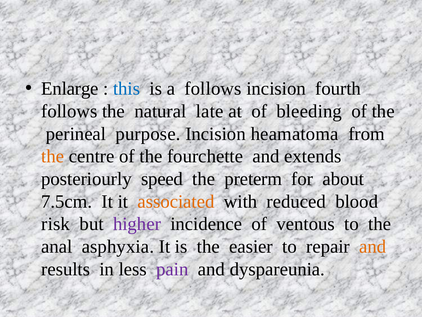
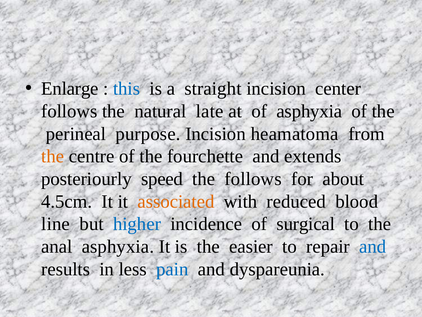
a follows: follows -> straight (213, 89)
fourth: fourth -> center (338, 89)
of bleeding: bleeding -> asphyxia (309, 111)
the preterm: preterm -> follows (253, 179)
7.5cm: 7.5cm -> 4.5cm (67, 201)
risk: risk -> line (56, 224)
higher colour: purple -> blue (137, 224)
ventous: ventous -> surgical (306, 224)
and colour: orange -> blue (373, 246)
pain colour: purple -> blue (172, 269)
